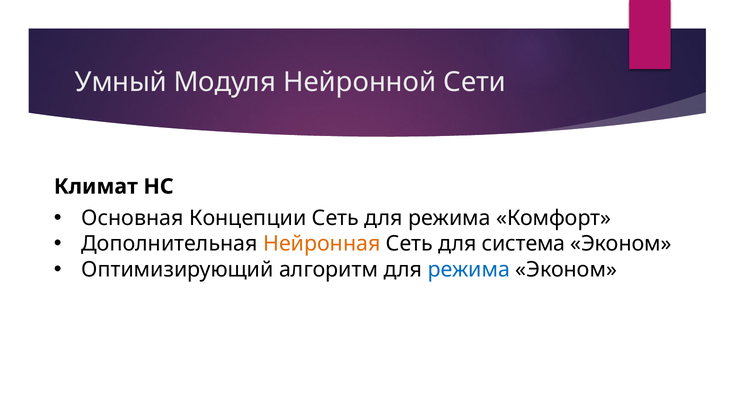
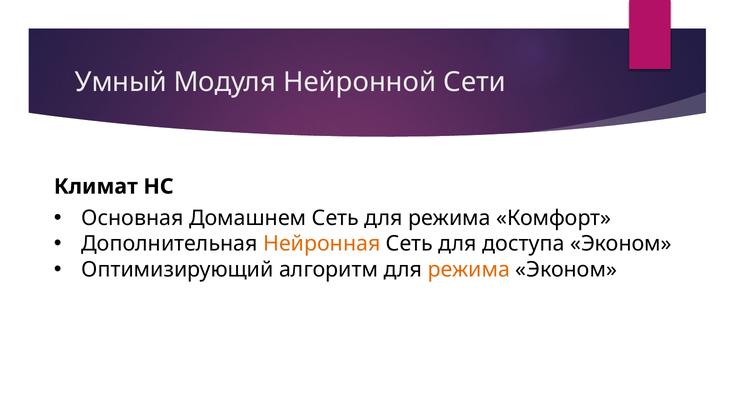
Концепции: Концепции -> Домашнем (248, 218)
система: система -> доступа (523, 244)
режима colour: blue -> orange (469, 269)
